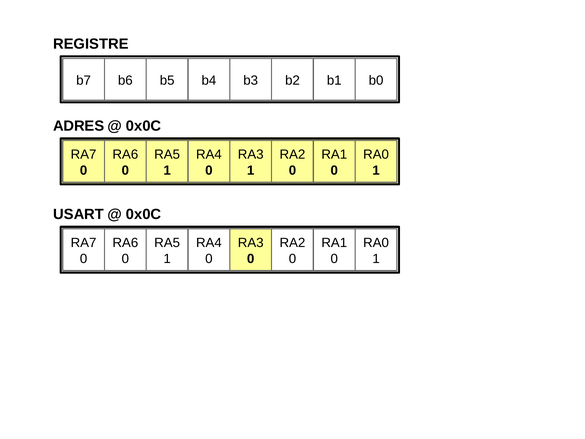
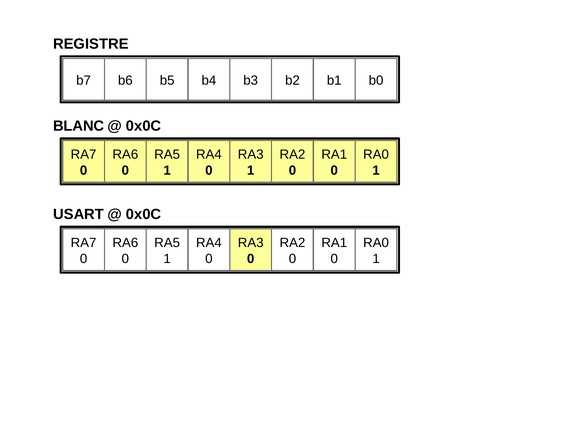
ADRES: ADRES -> BLANC (79, 126)
